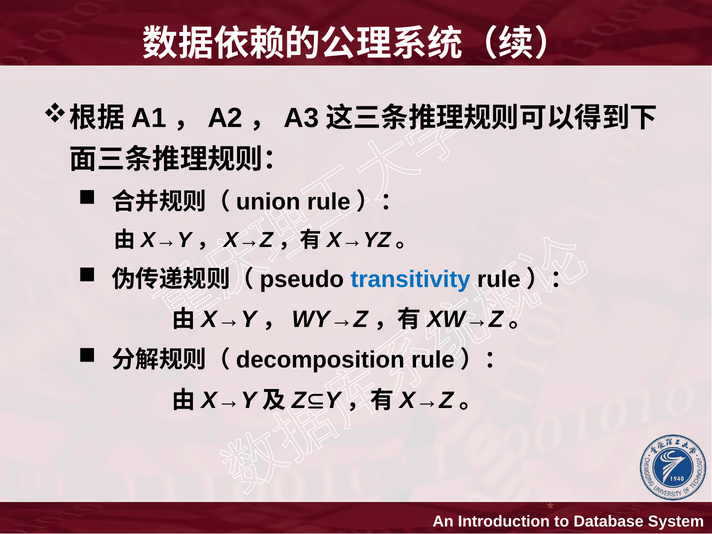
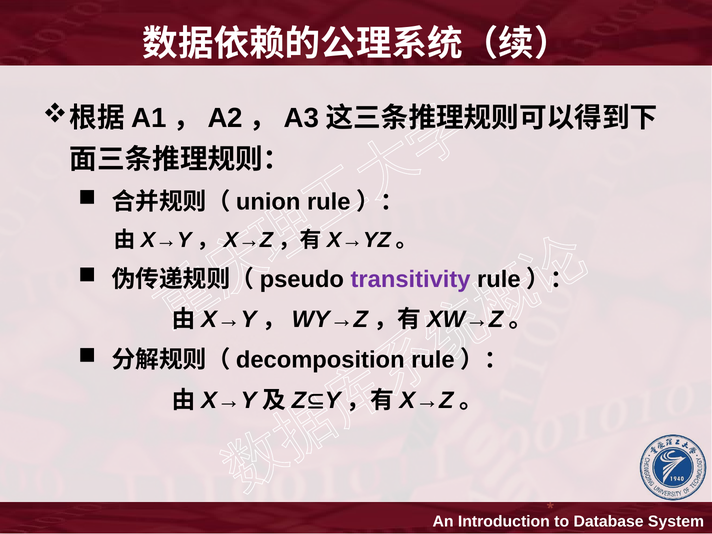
transitivity colour: blue -> purple (411, 279)
